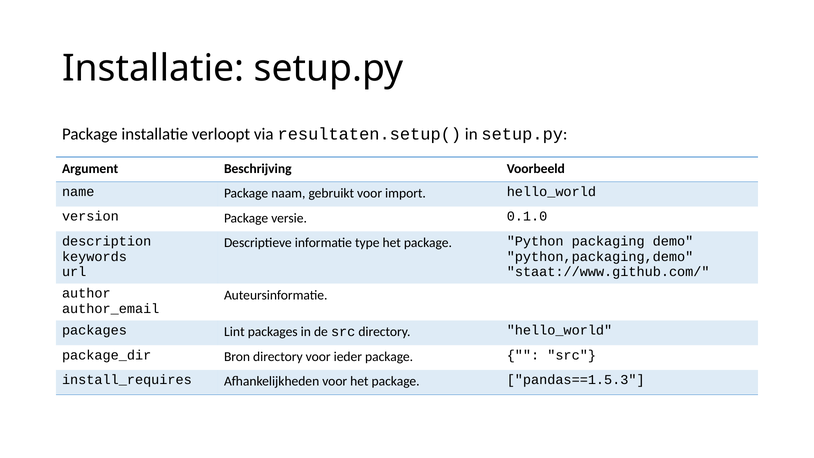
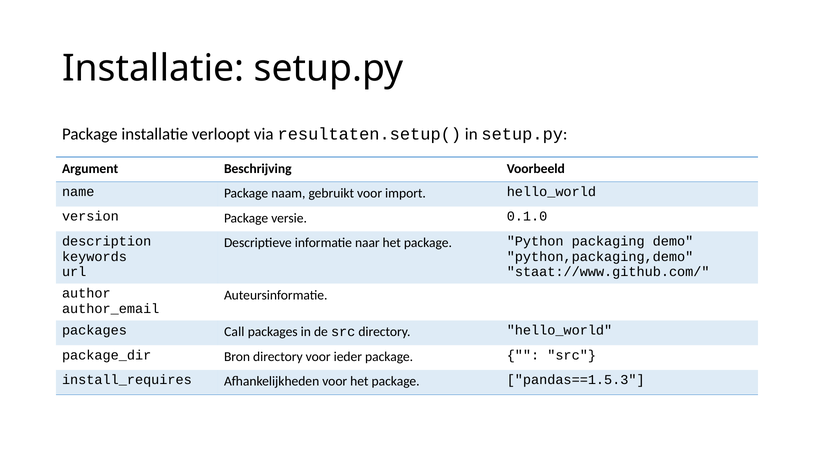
type: type -> naar (367, 243)
Lint: Lint -> Call (234, 332)
